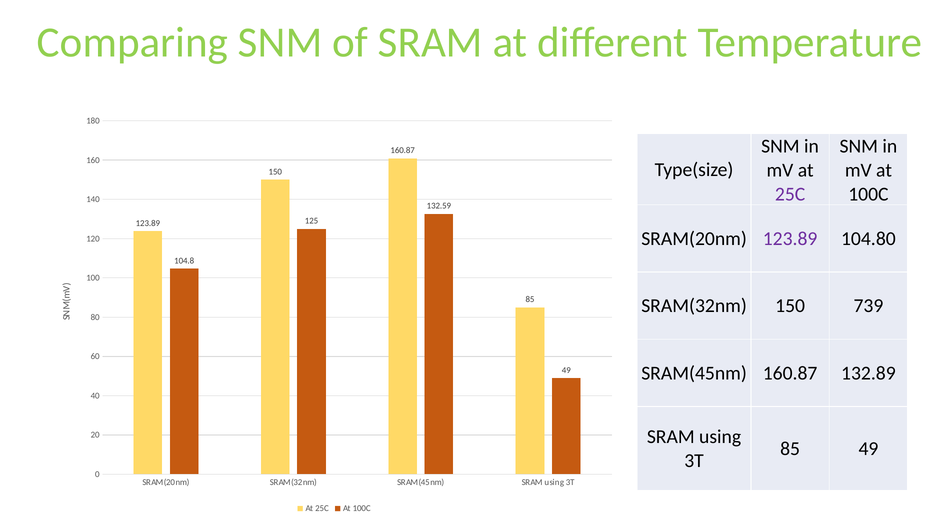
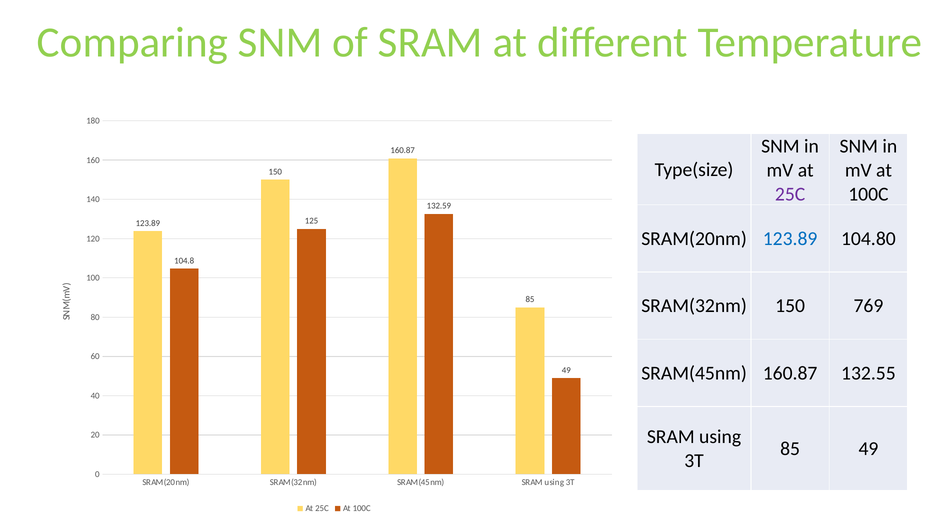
123.89 colour: purple -> blue (790, 238)
739: 739 -> 769 (868, 306)
132.89: 132.89 -> 132.55 (868, 373)
